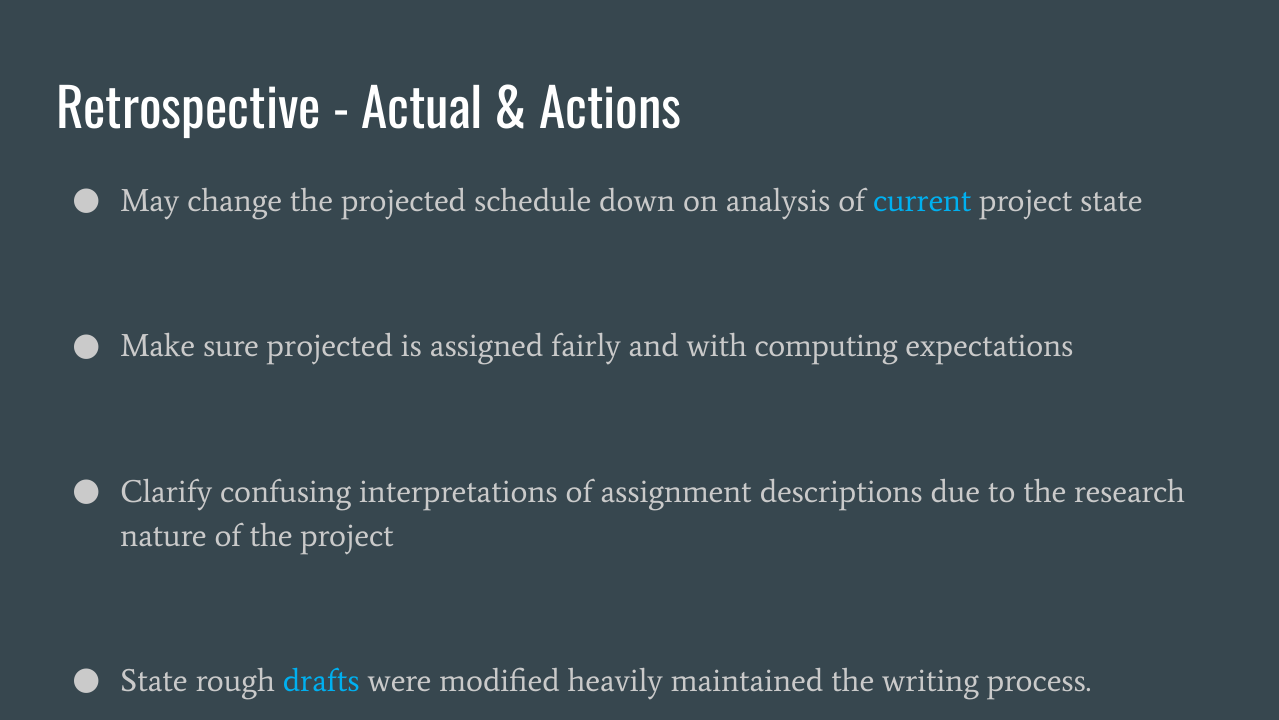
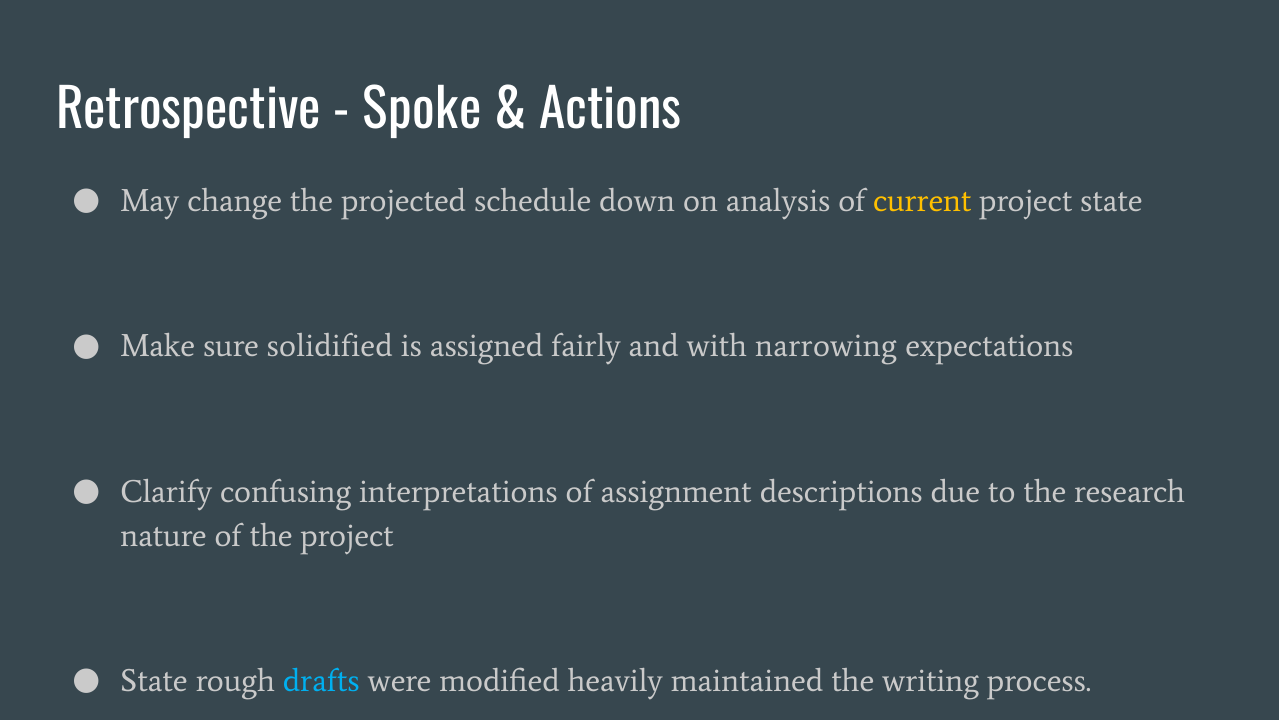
Actual: Actual -> Spoke (422, 111)
current colour: light blue -> yellow (922, 201)
sure projected: projected -> solidified (330, 346)
computing: computing -> narrowing (826, 346)
